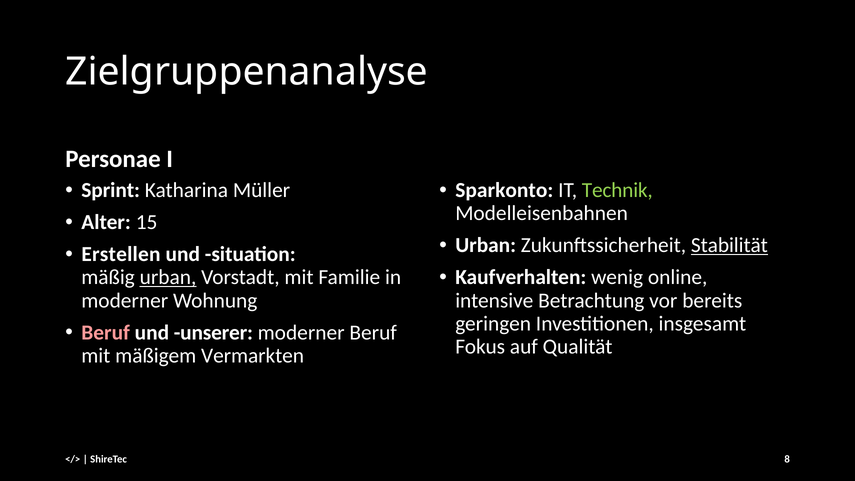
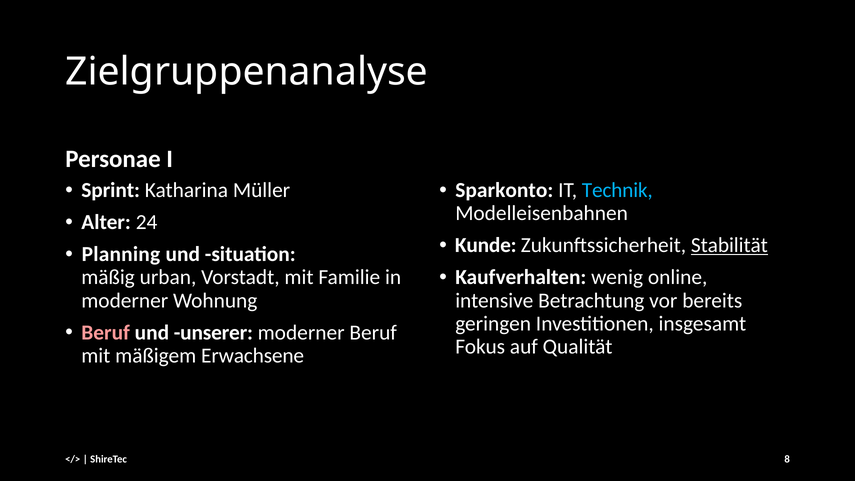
Technik colour: light green -> light blue (617, 190)
15: 15 -> 24 (147, 222)
Urban: Urban -> Kunde (486, 245)
Erstellen: Erstellen -> Planning (121, 254)
urban underline: present -> none (168, 277)
Vermarkten: Vermarkten -> Erwachsene (253, 355)
